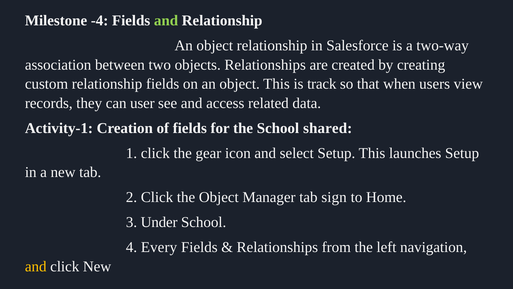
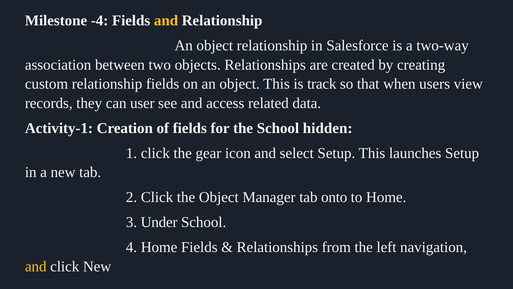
and colour: light green -> yellow (166, 21)
shared: shared -> hidden (328, 128)
sign: sign -> onto (334, 197)
4 Every: Every -> Home (159, 247)
